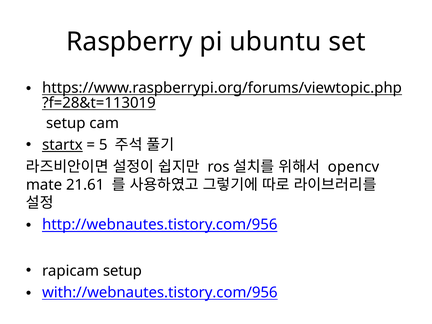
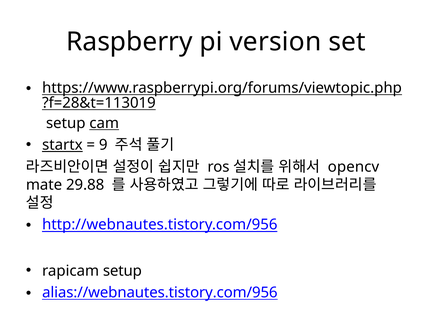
ubuntu: ubuntu -> version (275, 42)
cam underline: none -> present (104, 123)
5: 5 -> 9 (103, 145)
21.61: 21.61 -> 29.88 (85, 185)
with://webnautes.tistory.com/956: with://webnautes.tistory.com/956 -> alias://webnautes.tistory.com/956 (160, 293)
